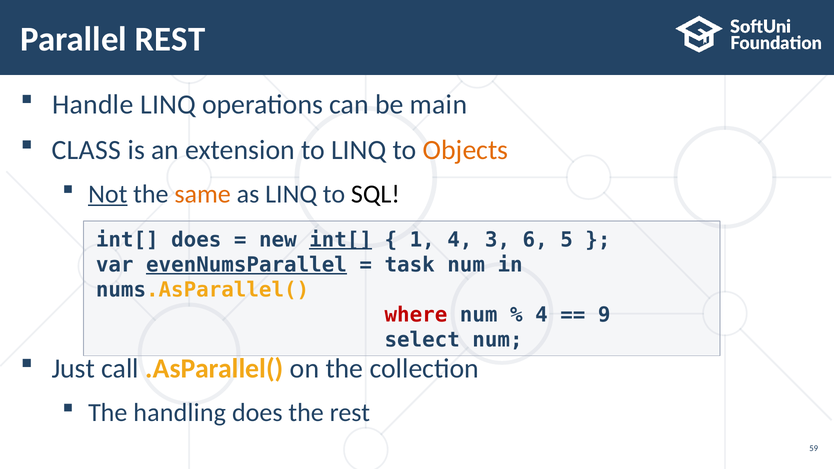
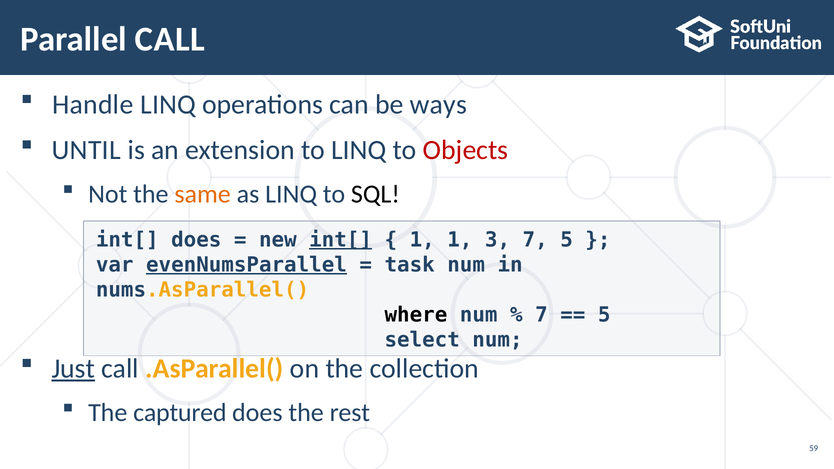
Parallel REST: REST -> CALL (170, 40)
main: main -> ways (438, 105)
CLASS: CLASS -> UNTIL (86, 150)
Objects colour: orange -> red (466, 150)
Not underline: present -> none (108, 194)
1 4: 4 -> 1 (460, 240)
3 6: 6 -> 7 (535, 240)
where colour: red -> black (416, 315)
4: 4 -> 7 (541, 315)
9: 9 -> 5 (604, 315)
Just underline: none -> present (73, 369)
handling: handling -> captured (180, 413)
